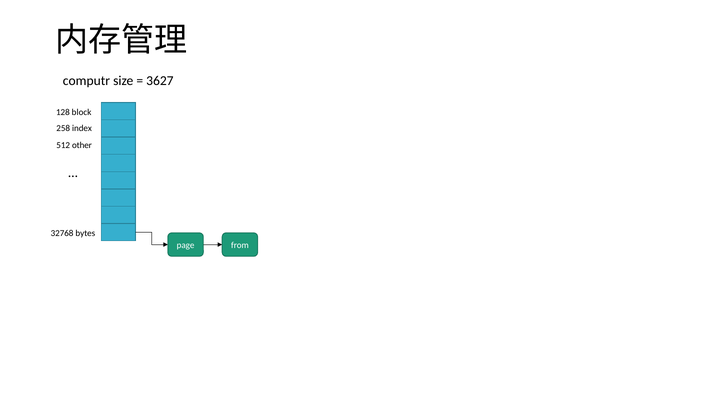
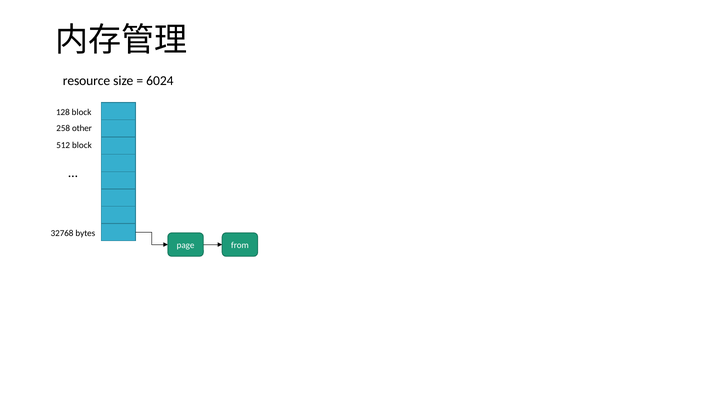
computr: computr -> resource (86, 81)
3627: 3627 -> 6024 (160, 81)
index: index -> other (82, 128)
512 other: other -> block (82, 145)
